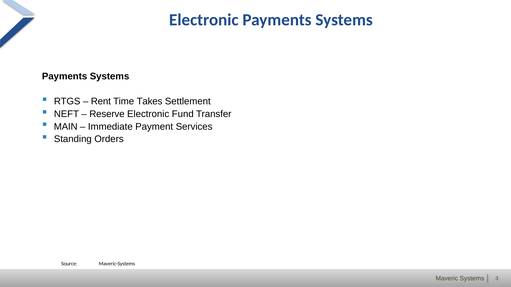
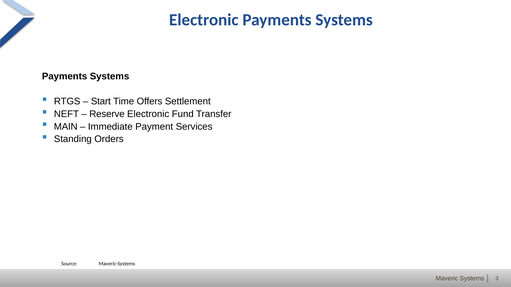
Rent: Rent -> Start (101, 102)
Takes: Takes -> Offers (150, 102)
